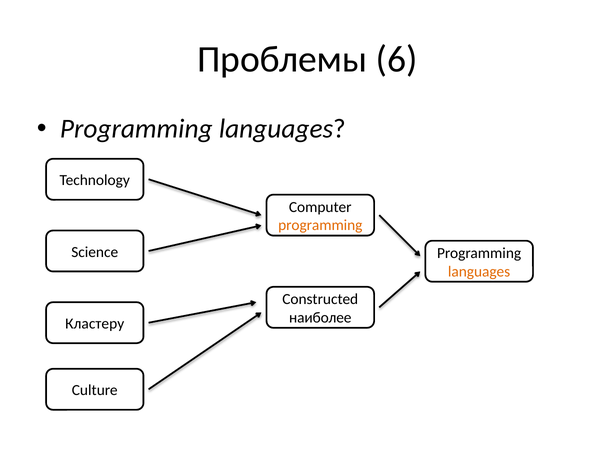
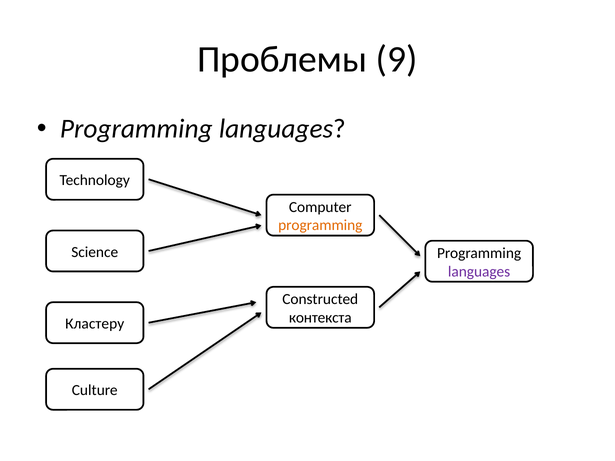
6: 6 -> 9 (397, 60)
languages colour: orange -> purple (479, 272)
наиболее: наиболее -> контекста (320, 318)
